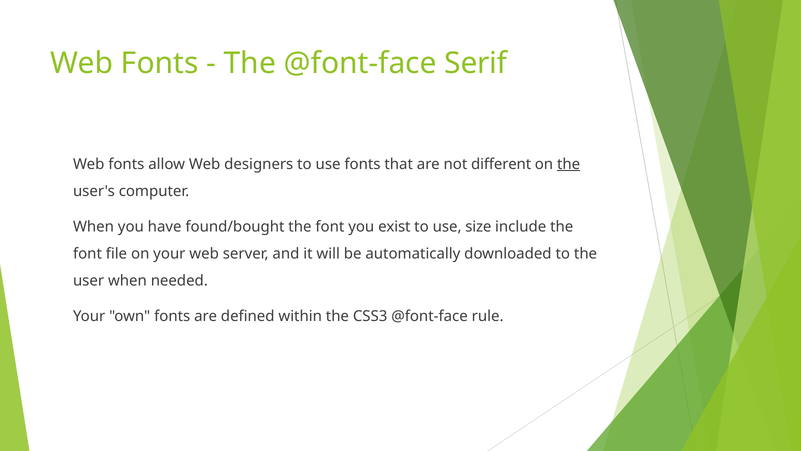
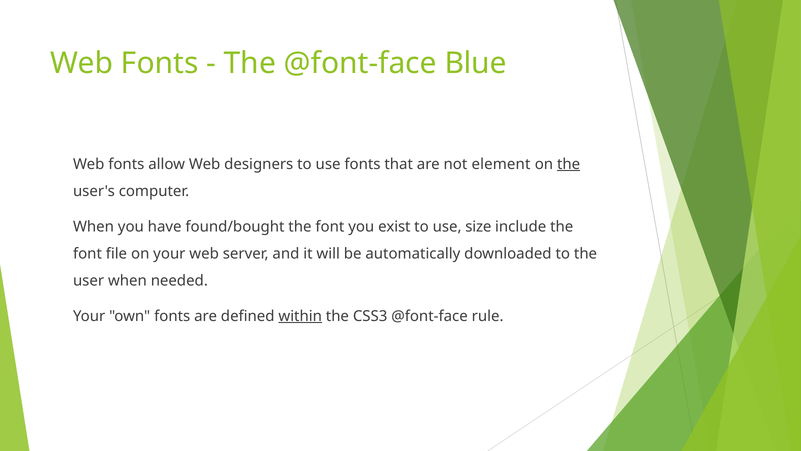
Serif: Serif -> Blue (476, 63)
different: different -> element (501, 164)
within underline: none -> present (300, 316)
